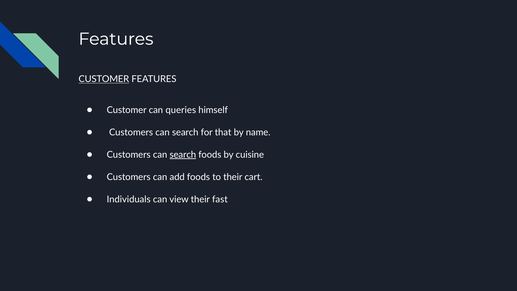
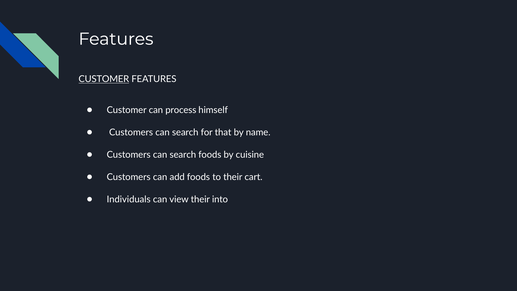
queries: queries -> process (181, 110)
search underline: present -> none (183, 155)
fast: fast -> into (220, 199)
